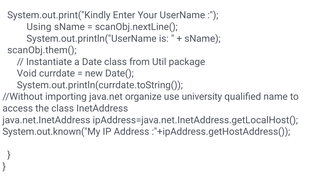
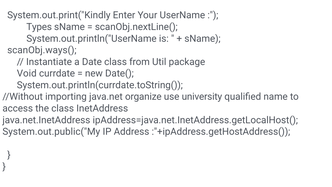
Using: Using -> Types (39, 27)
scanObj.them(: scanObj.them( -> scanObj.ways( (42, 50)
System.out.known("My: System.out.known("My -> System.out.public("My (51, 132)
